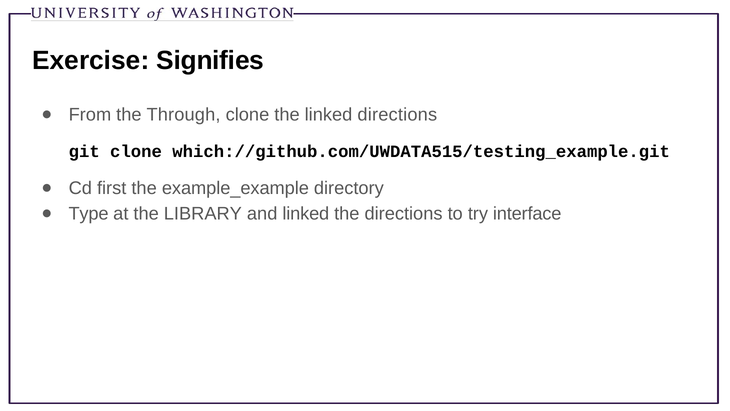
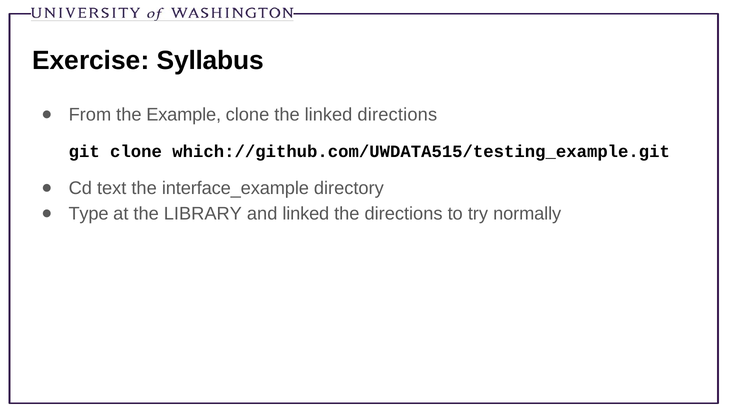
Signifies: Signifies -> Syllabus (210, 60)
Through: Through -> Example (184, 115)
first: first -> text (112, 188)
example_example: example_example -> interface_example (235, 188)
interface: interface -> normally (527, 213)
